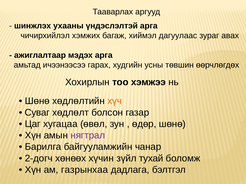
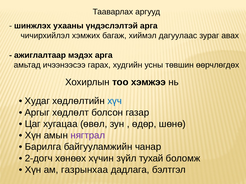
Шөнө: Шөнө -> Худаг (37, 101)
хүч colour: orange -> blue (115, 101)
Суваг: Суваг -> Аргыг (37, 113)
